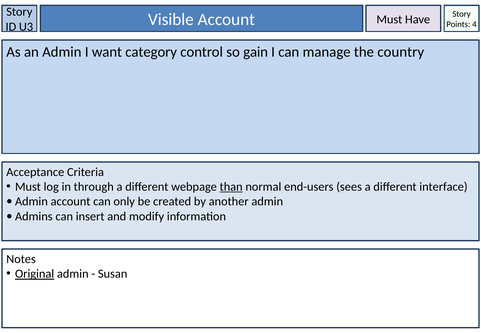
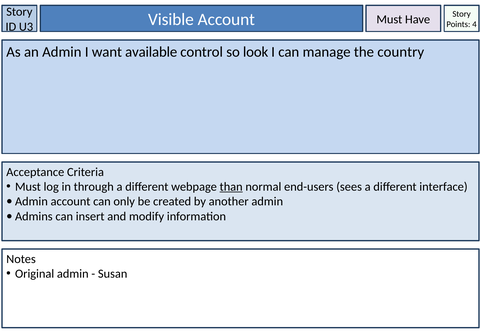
category: category -> available (151, 52)
gain: gain -> look (256, 52)
Original underline: present -> none (35, 274)
